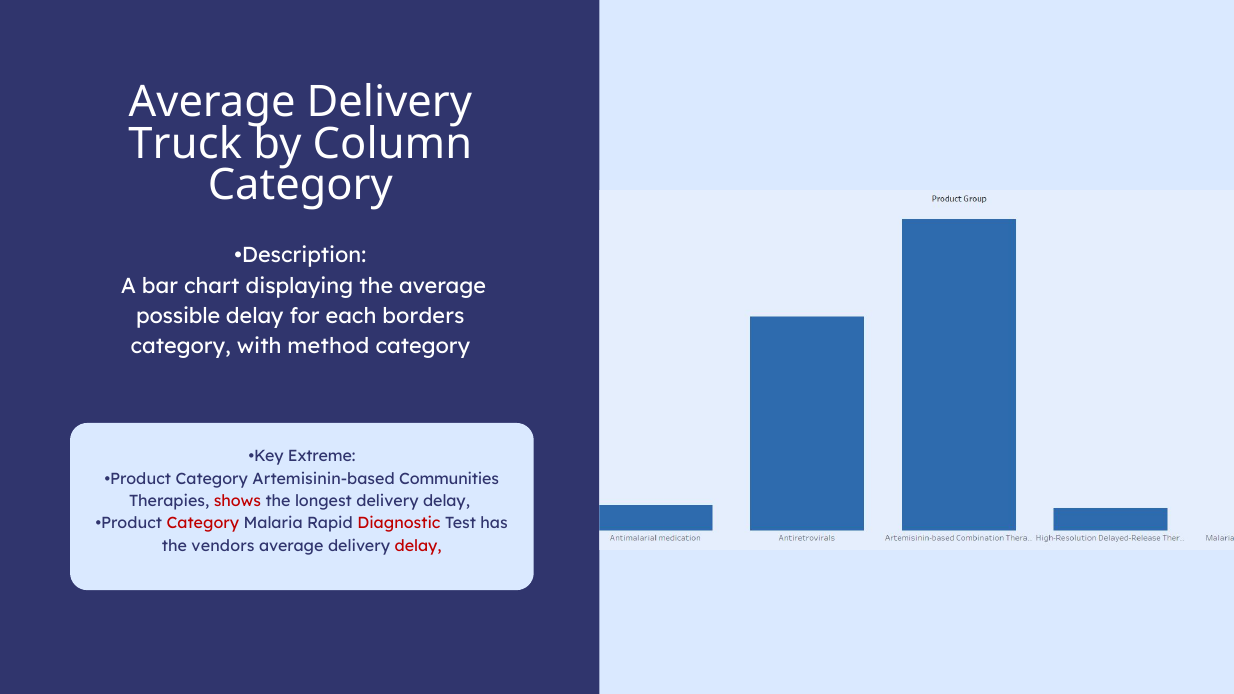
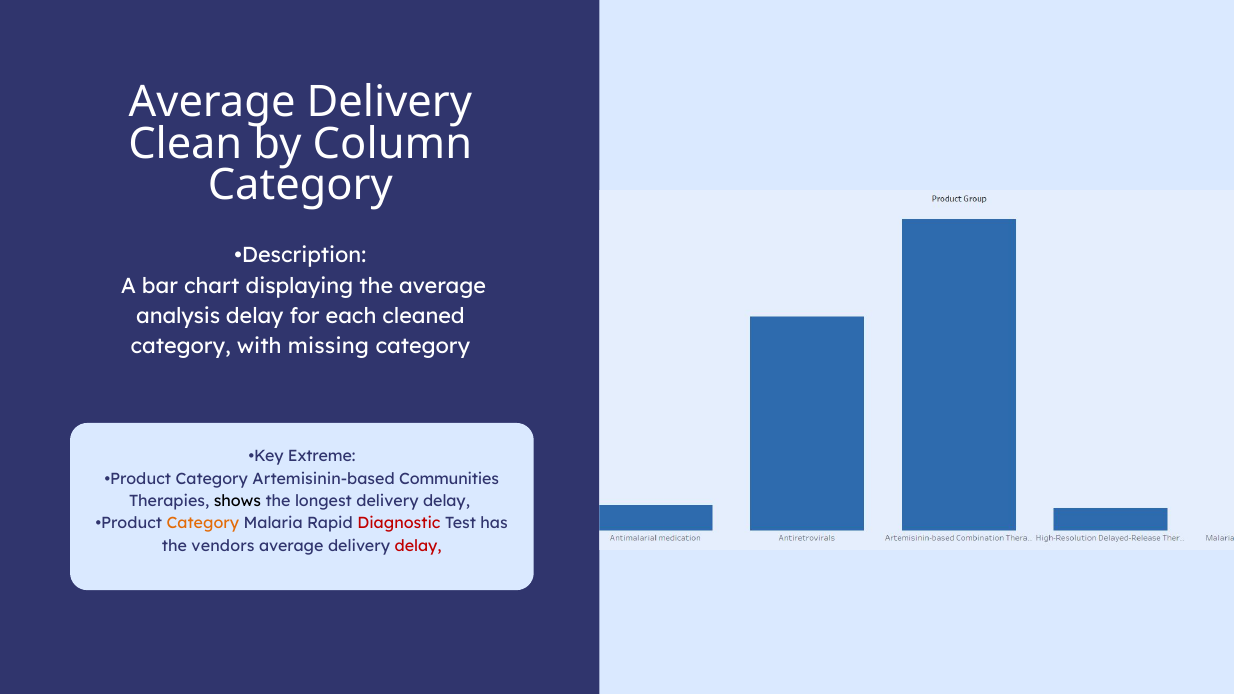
Truck: Truck -> Clean (185, 144)
possible: possible -> analysis (178, 316)
borders: borders -> cleaned (424, 316)
method: method -> missing (328, 347)
shows colour: red -> black (237, 501)
Category colour: red -> orange (203, 524)
